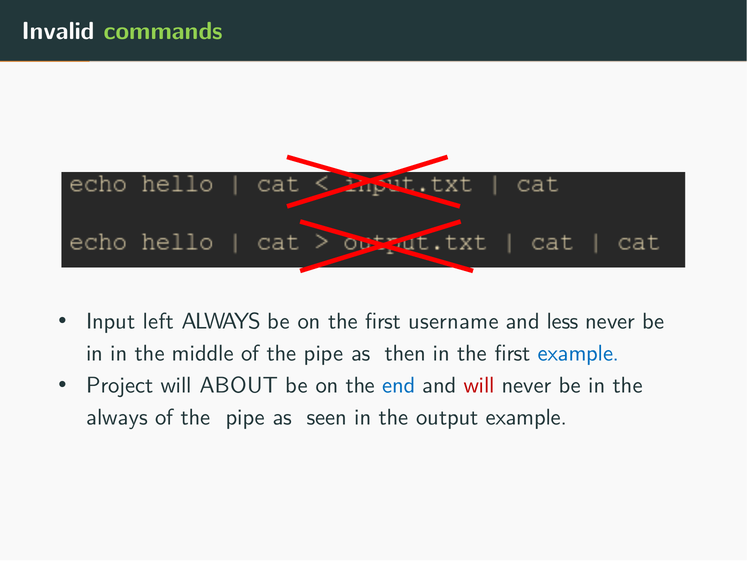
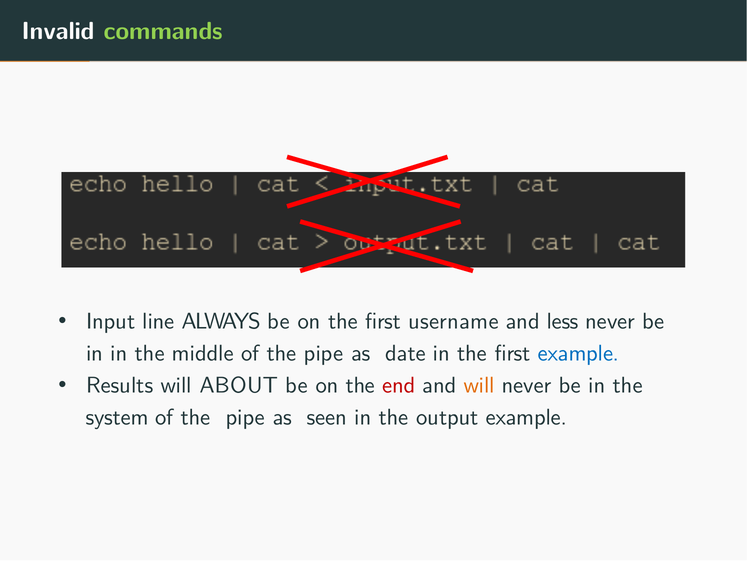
left: left -> line (158, 321)
then: then -> date (405, 353)
Project: Project -> Results (120, 385)
end colour: blue -> red (399, 385)
will colour: red -> orange (479, 385)
always: always -> system (117, 417)
